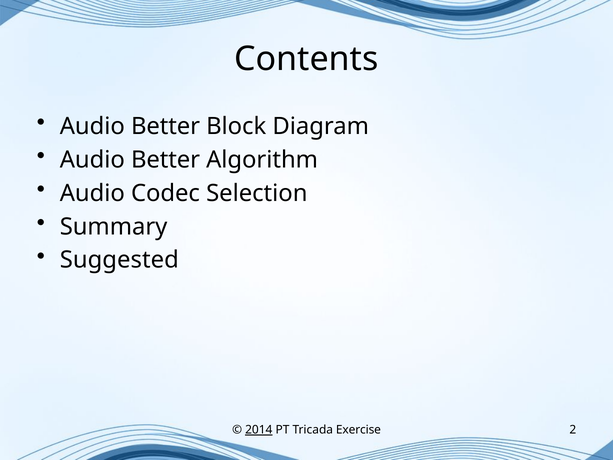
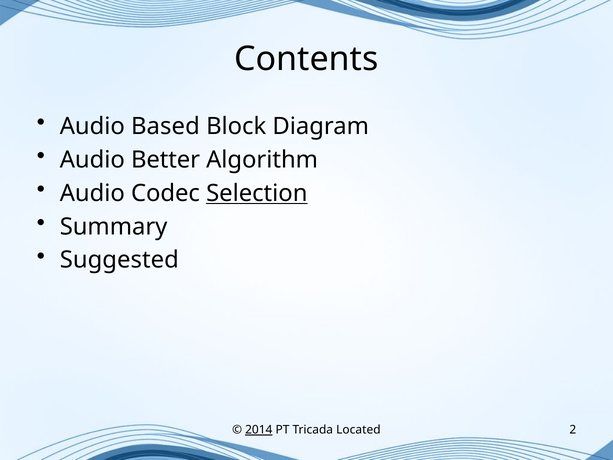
Better: Better -> Based (165, 126)
Selection underline: none -> present (257, 193)
Exercise: Exercise -> Located (358, 430)
